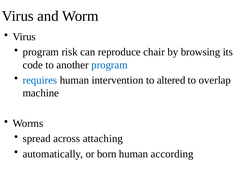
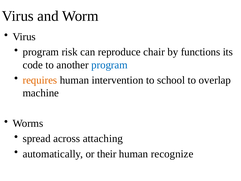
browsing: browsing -> functions (201, 52)
requires colour: blue -> orange (40, 80)
altered: altered -> school (171, 80)
born: born -> their (107, 154)
according: according -> recognize (172, 154)
